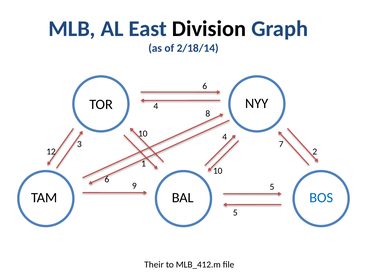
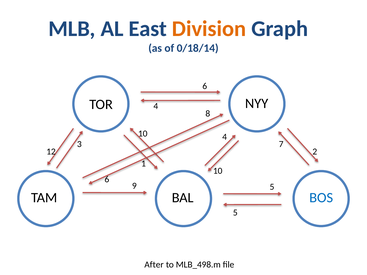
Division colour: black -> orange (209, 29)
2/18/14: 2/18/14 -> 0/18/14 (198, 48)
Their: Their -> After (154, 265)
MLB_412.m: MLB_412.m -> MLB_498.m (198, 265)
